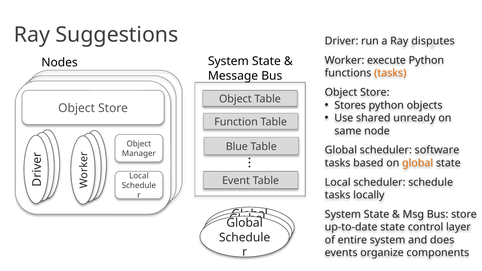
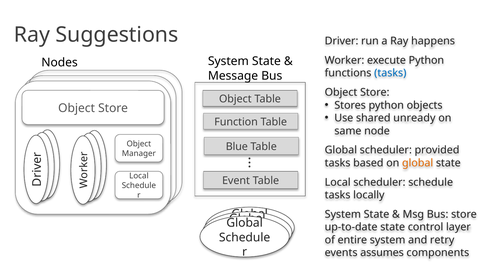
disputes: disputes -> happens (433, 41)
tasks colour: orange -> blue (390, 73)
software: software -> provided (437, 150)
does: does -> retry (442, 240)
organize: organize -> assumes (382, 253)
